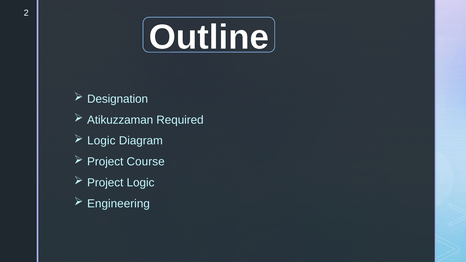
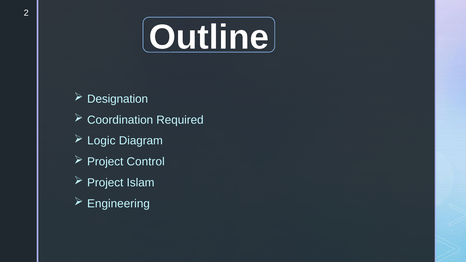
Atikuzzaman: Atikuzzaman -> Coordination (120, 120)
Course: Course -> Control (146, 162)
Project Logic: Logic -> Islam (141, 183)
